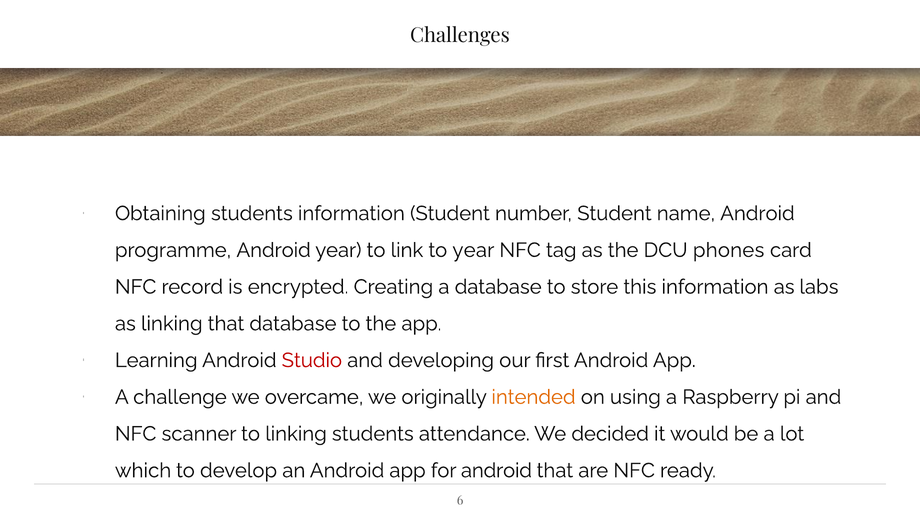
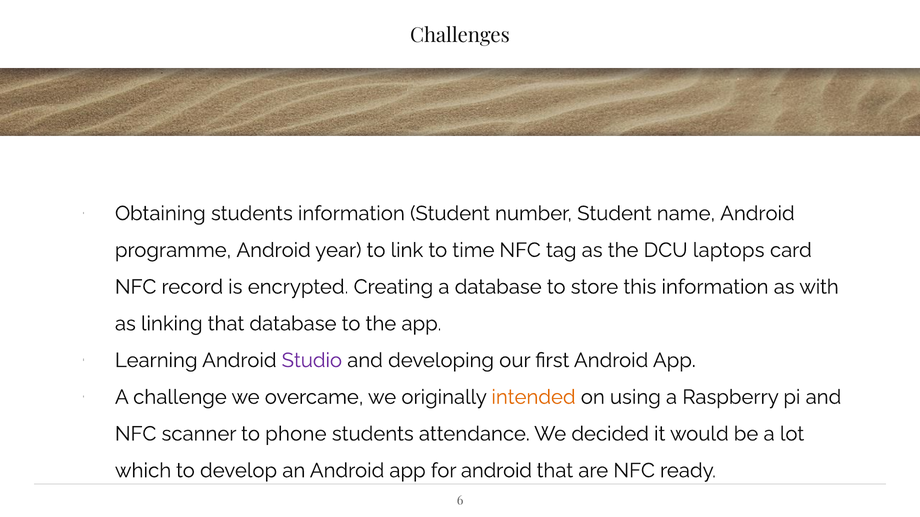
to year: year -> time (473, 250)
phones: phones -> laptops (729, 250)
labs: labs -> with (819, 287)
Studio colour: red -> purple (312, 361)
to linking: linking -> phone (296, 434)
